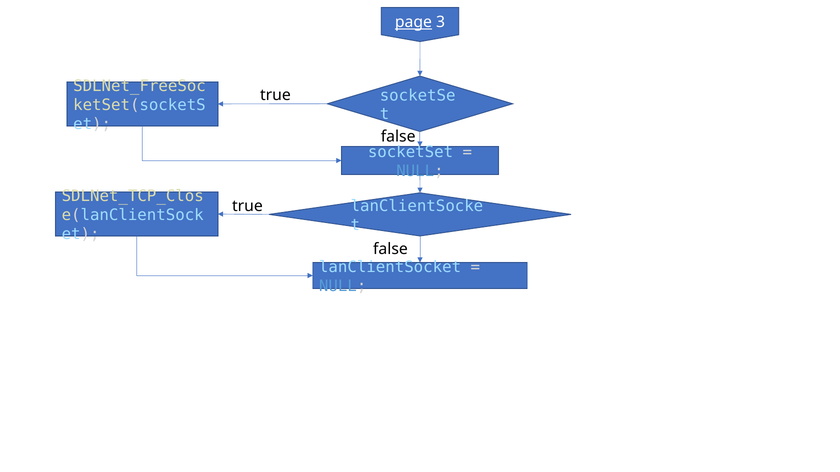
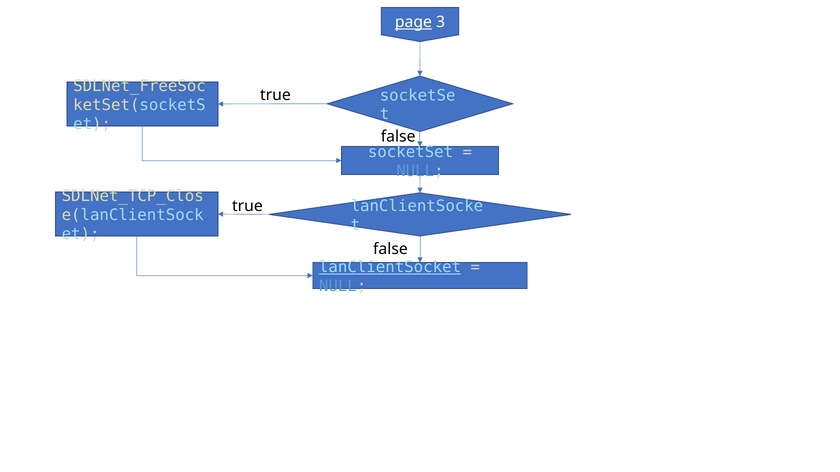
lanClientSocket underline: none -> present (390, 267)
